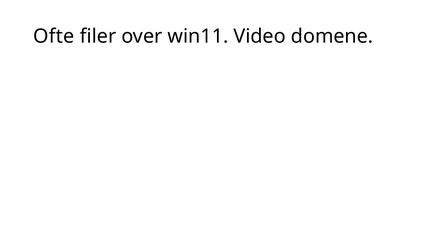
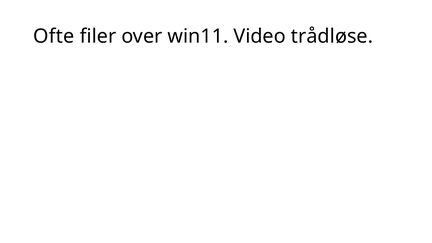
domene: domene -> trådløse (332, 36)
